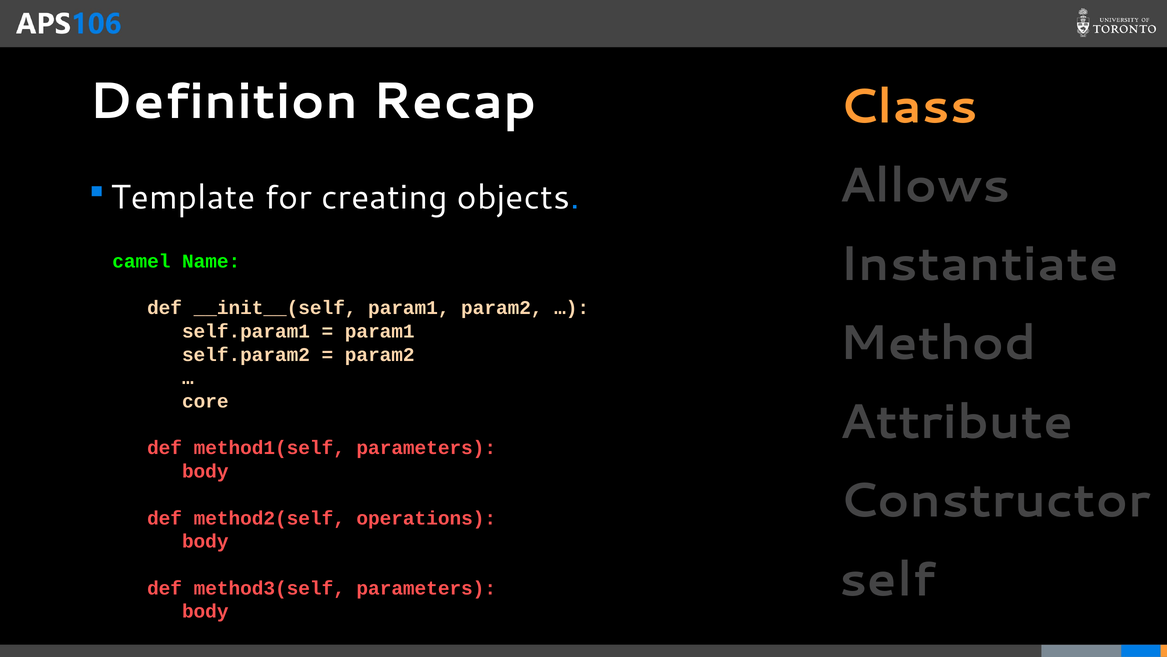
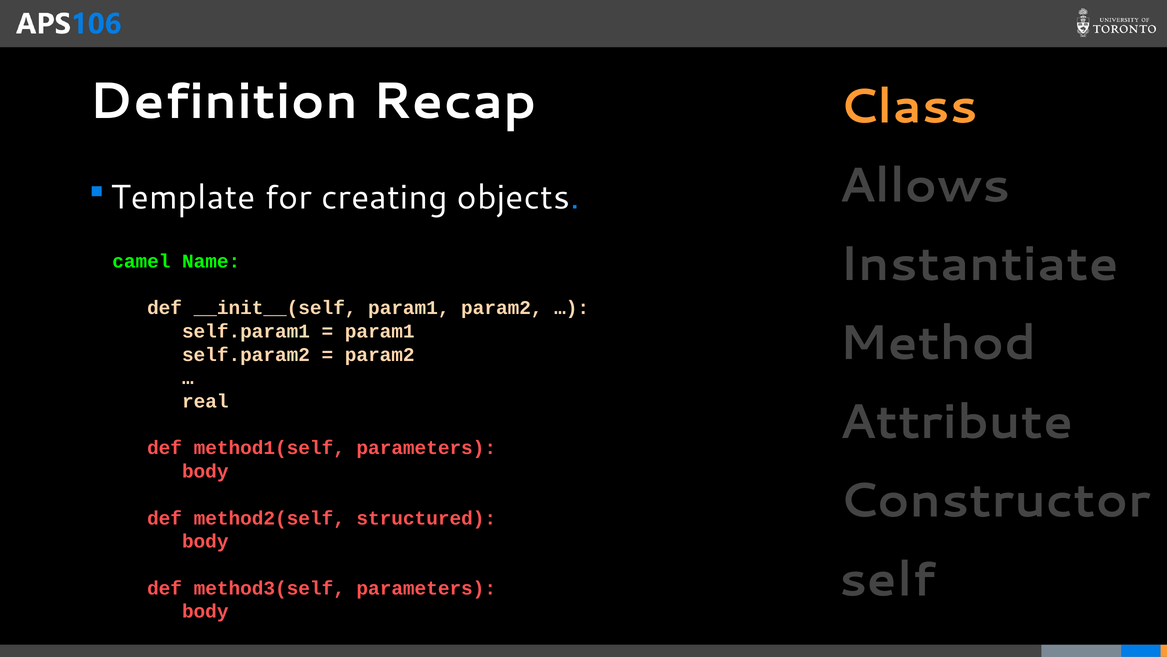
core: core -> real (205, 401)
operations: operations -> structured (426, 518)
